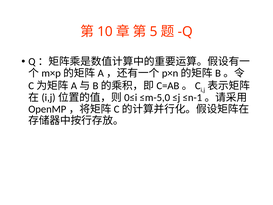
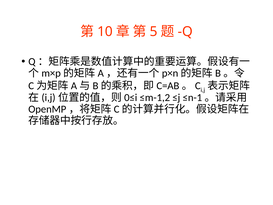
≤m-5,0: ≤m-5,0 -> ≤m-1,2 (155, 98)
